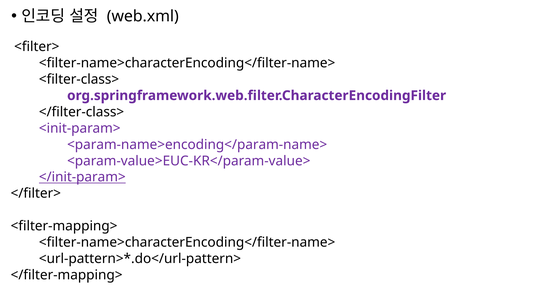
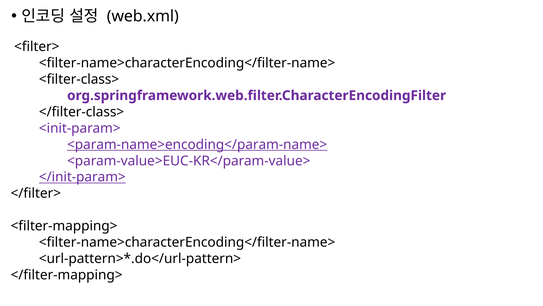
<param-name>encoding</param-name> underline: none -> present (197, 144)
